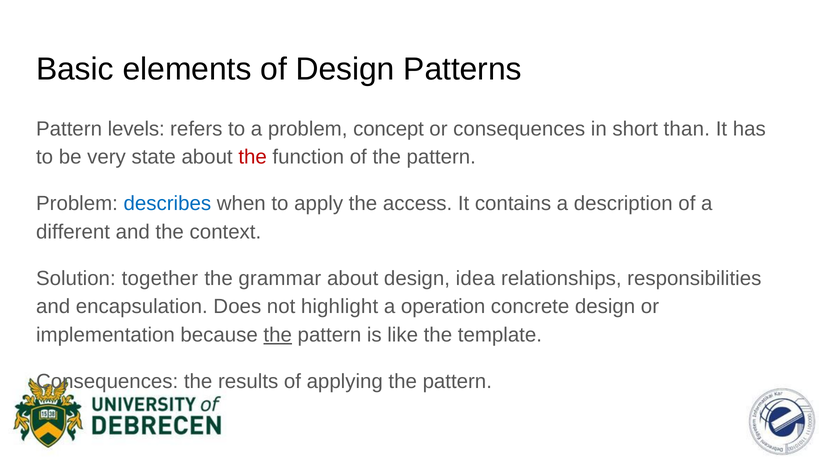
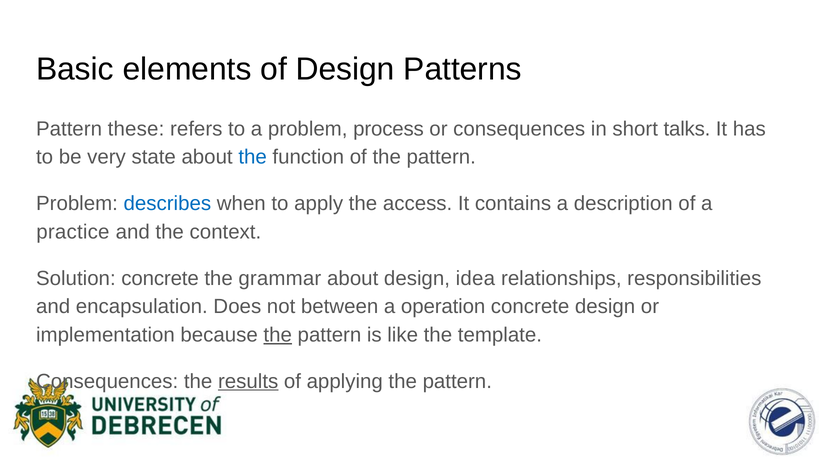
levels: levels -> these (136, 129)
concept: concept -> process (389, 129)
than: than -> talks (687, 129)
the colour: red -> blue (253, 157)
different: different -> practice (73, 232)
Solution together: together -> concrete (160, 278)
highlight: highlight -> between (340, 306)
results underline: none -> present (248, 381)
